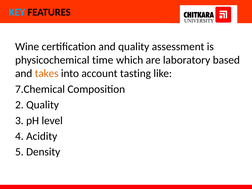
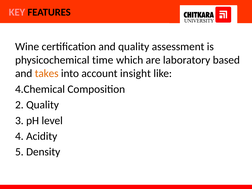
KEY colour: light blue -> pink (17, 12)
tasting: tasting -> insight (135, 73)
7.Chemical: 7.Chemical -> 4.Chemical (40, 89)
